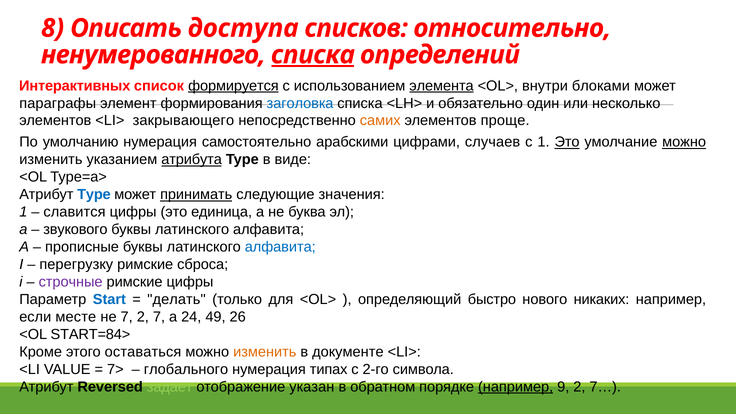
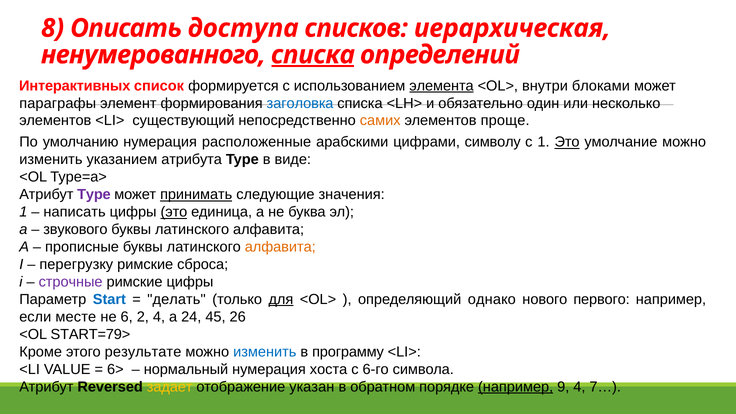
относительно: относительно -> иерархическая (512, 28)
формируется underline: present -> none (233, 86)
закрывающего: закрывающего -> существующий (184, 121)
самостоятельно: самостоятельно -> расположенные (257, 142)
случаев: случаев -> символу (493, 142)
можно underline: present -> none (684, 142)
атрибута underline: present -> none (192, 160)
Type colour: blue -> purple (94, 195)
славится: славится -> написать (75, 212)
это underline: none -> present (174, 212)
алфавита colour: blue -> orange (280, 247)
для underline: none -> present (281, 299)
быстро: быстро -> однако (492, 299)
никаких: никаких -> первого (602, 299)
не 7: 7 -> 6 (127, 317)
2 7: 7 -> 4 (159, 317)
49: 49 -> 45 (216, 317)
START=84>: START=84> -> START=79> (90, 334)
оставаться: оставаться -> результате (143, 352)
изменить colour: orange -> blue (265, 352)
документе: документе -> программу (348, 352)
7>: 7> -> 6> (115, 369)
глобального: глобального -> нормальный (186, 369)
типах: типах -> хоста (329, 369)
2-го: 2-го -> 6-го (376, 369)
задает colour: light green -> yellow (170, 387)
9 2: 2 -> 4 (579, 387)
